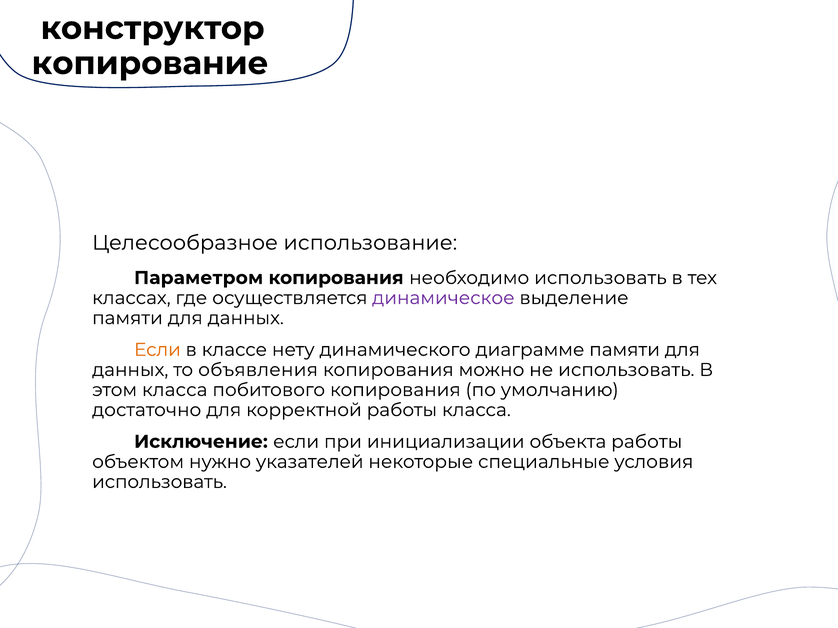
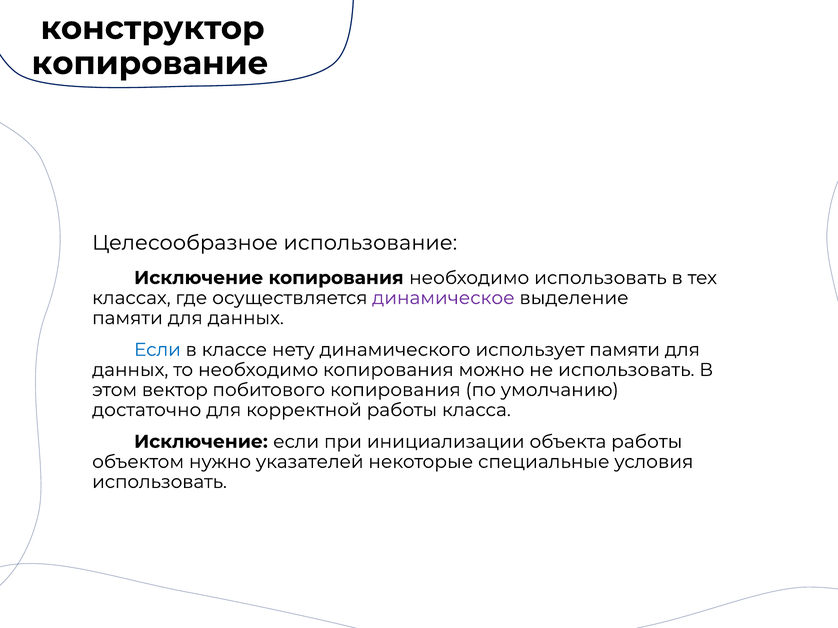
Параметром: Параметром -> Исключение (199, 278)
Если colour: orange -> blue (157, 350)
диаграмме: диаграмме -> использует (530, 350)
то объявления: объявления -> необходимо (258, 370)
этом класса: класса -> вектор (175, 390)
